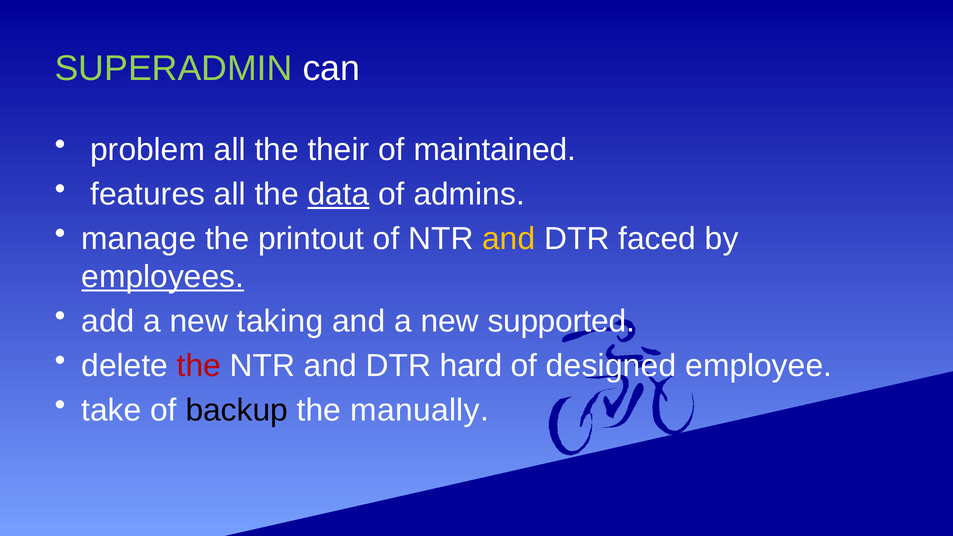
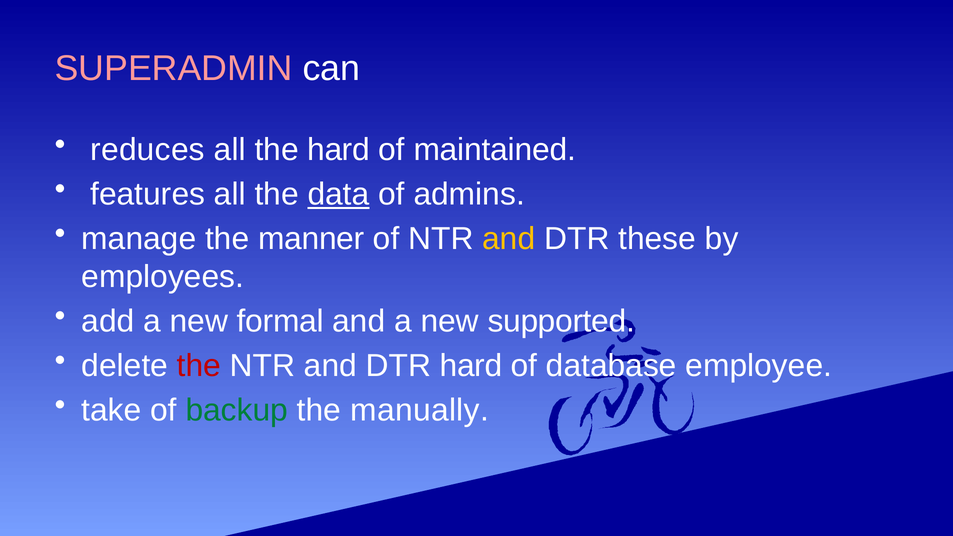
SUPERADMIN colour: light green -> pink (174, 69)
problem: problem -> reduces (148, 150)
the their: their -> hard (339, 150)
printout: printout -> manner (311, 239)
faced: faced -> these (657, 239)
employees underline: present -> none (163, 277)
taking: taking -> formal (280, 321)
designed: designed -> database (611, 366)
backup colour: black -> green (237, 410)
